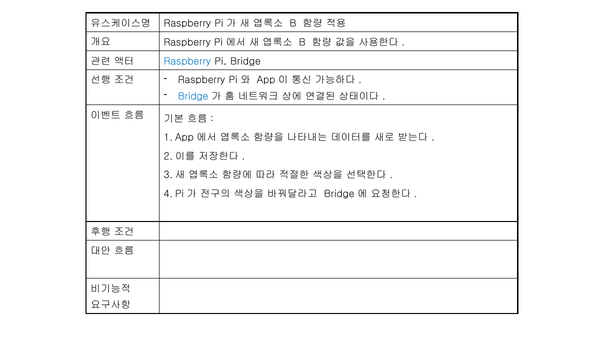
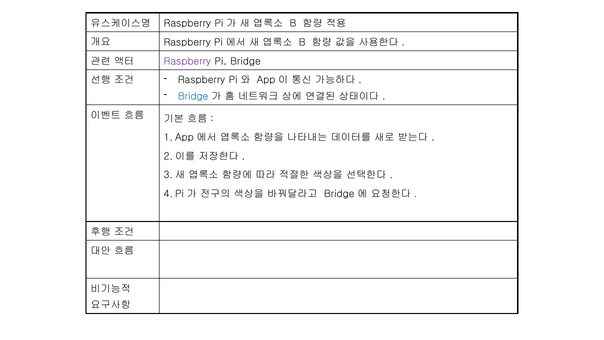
Raspberry colour: blue -> purple (187, 61)
